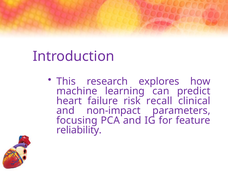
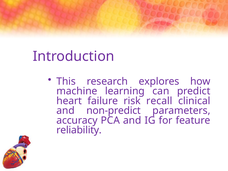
non-impact: non-impact -> non-predict (114, 111)
focusing: focusing -> accuracy (77, 120)
